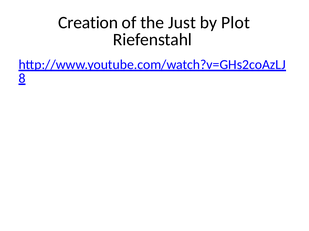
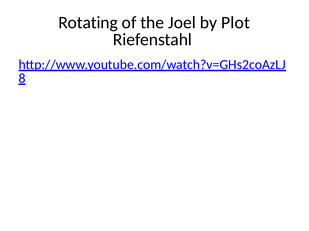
Creation: Creation -> Rotating (88, 23)
Just: Just -> Joel (182, 23)
